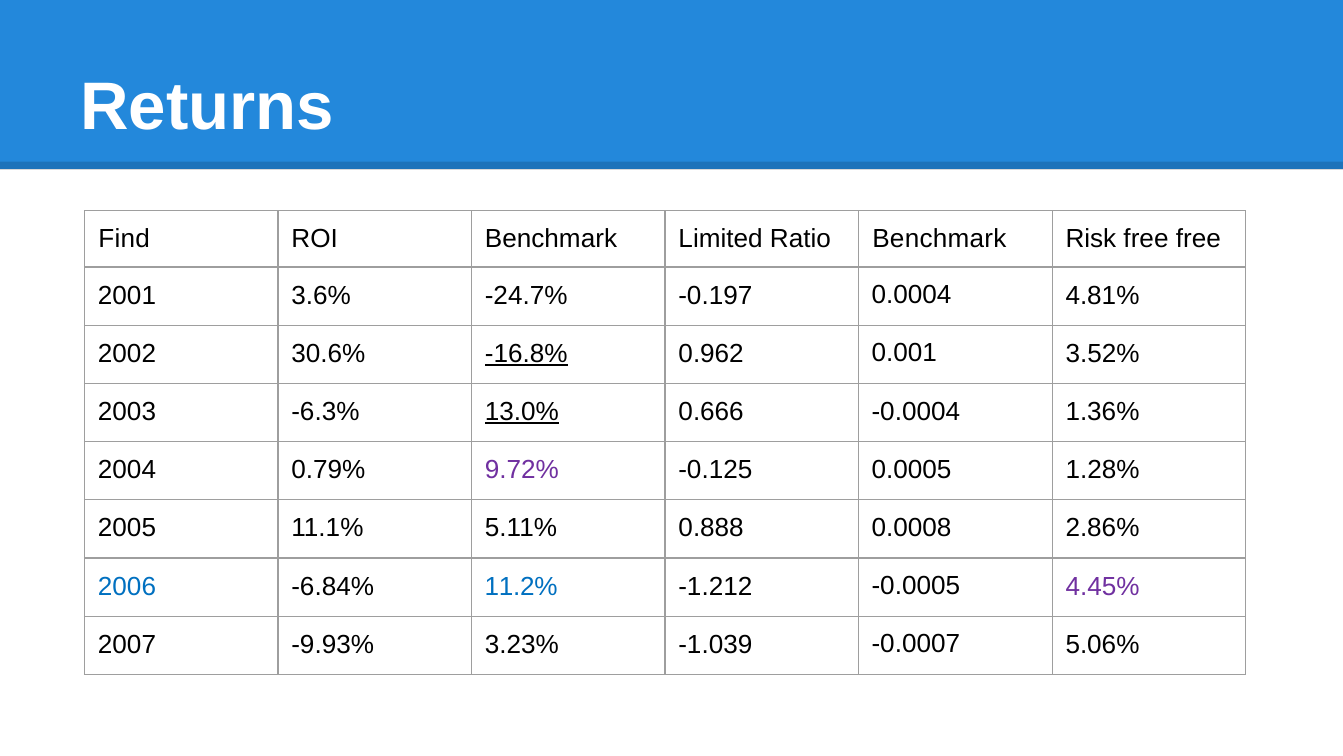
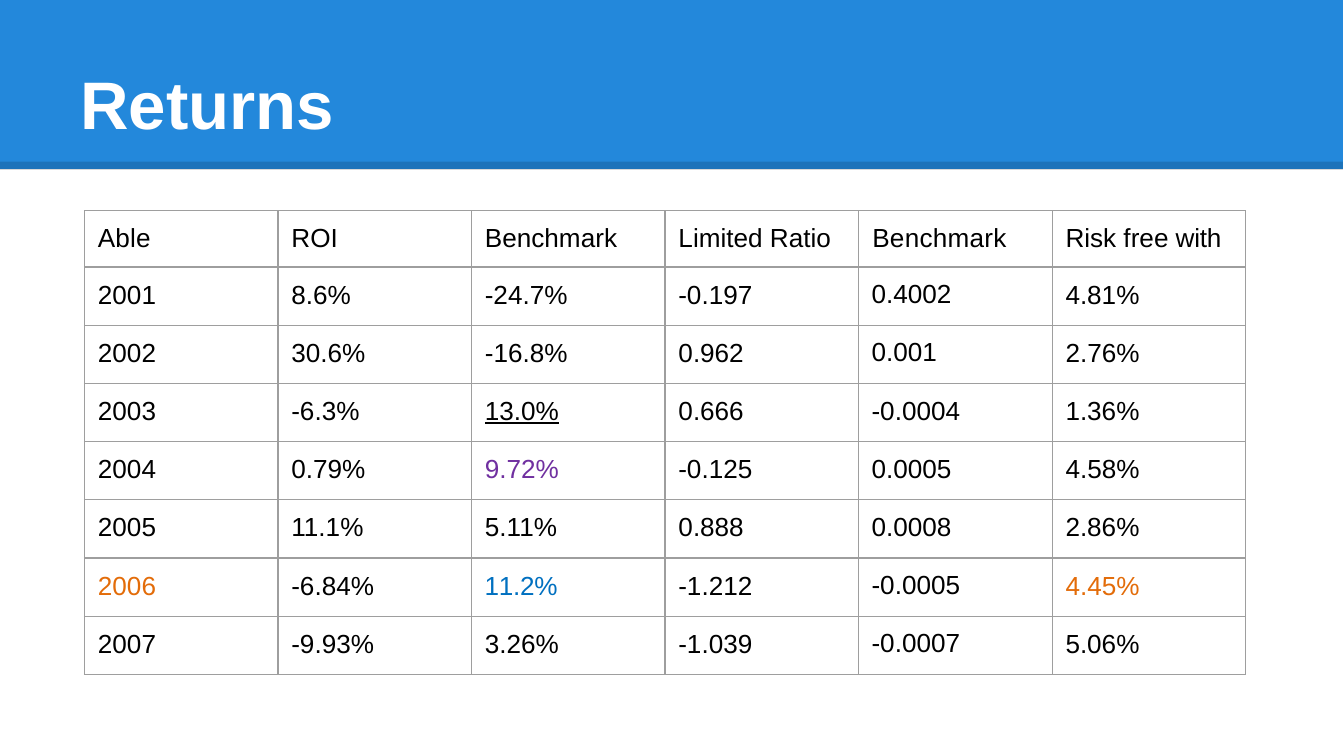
Find: Find -> Able (124, 239)
free free: free -> with (1198, 239)
3.6%: 3.6% -> 8.6% (321, 295)
0.0004: 0.0004 -> 0.4002 (912, 295)
-16.8% underline: present -> none (526, 353)
3.52%: 3.52% -> 2.76% (1103, 353)
1.28%: 1.28% -> 4.58% (1103, 470)
2006 colour: blue -> orange (127, 586)
4.45% colour: purple -> orange (1103, 586)
3.23%: 3.23% -> 3.26% (522, 644)
